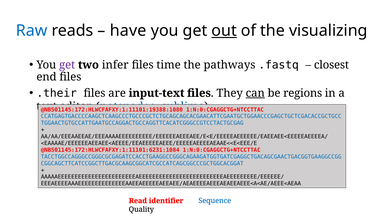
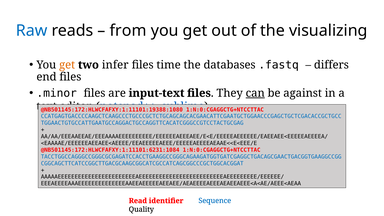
have: have -> from (128, 31)
out underline: present -> none (224, 31)
get colour: purple -> orange (67, 65)
pathways: pathways -> databases (230, 65)
closest: closest -> differs (331, 65)
.their: .their -> .minor (57, 93)
regions: regions -> against (303, 93)
